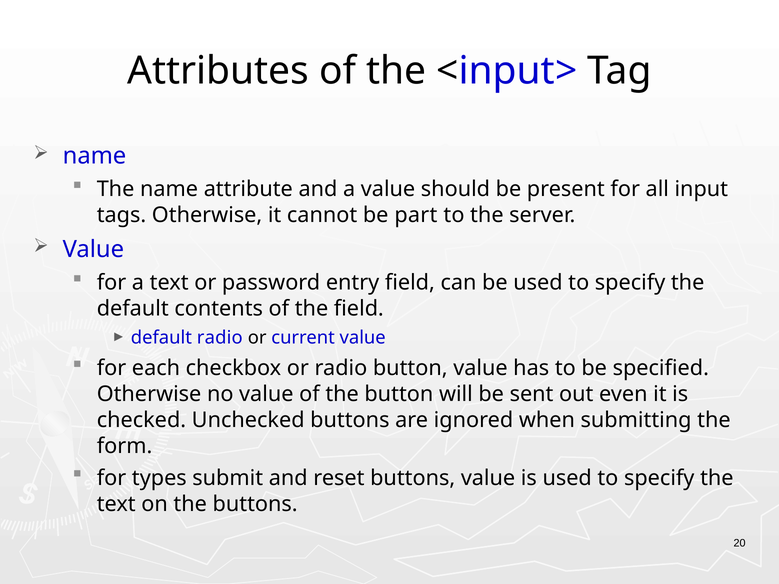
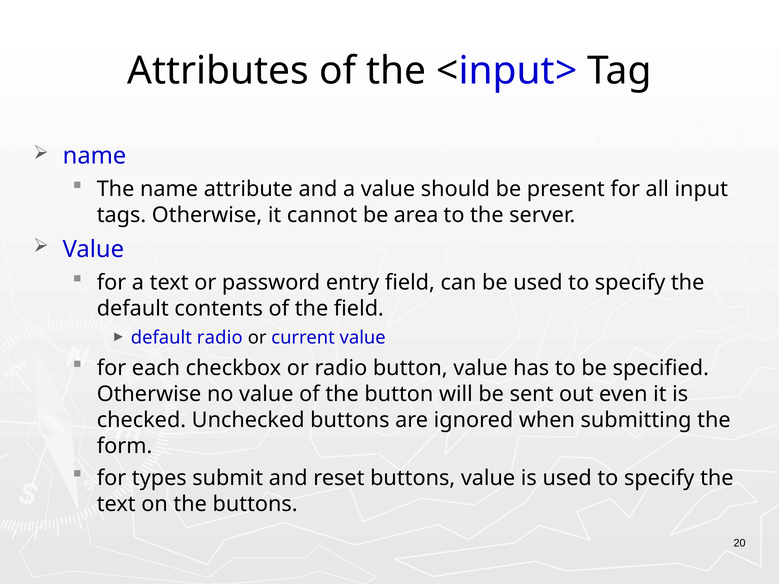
part: part -> area (416, 215)
